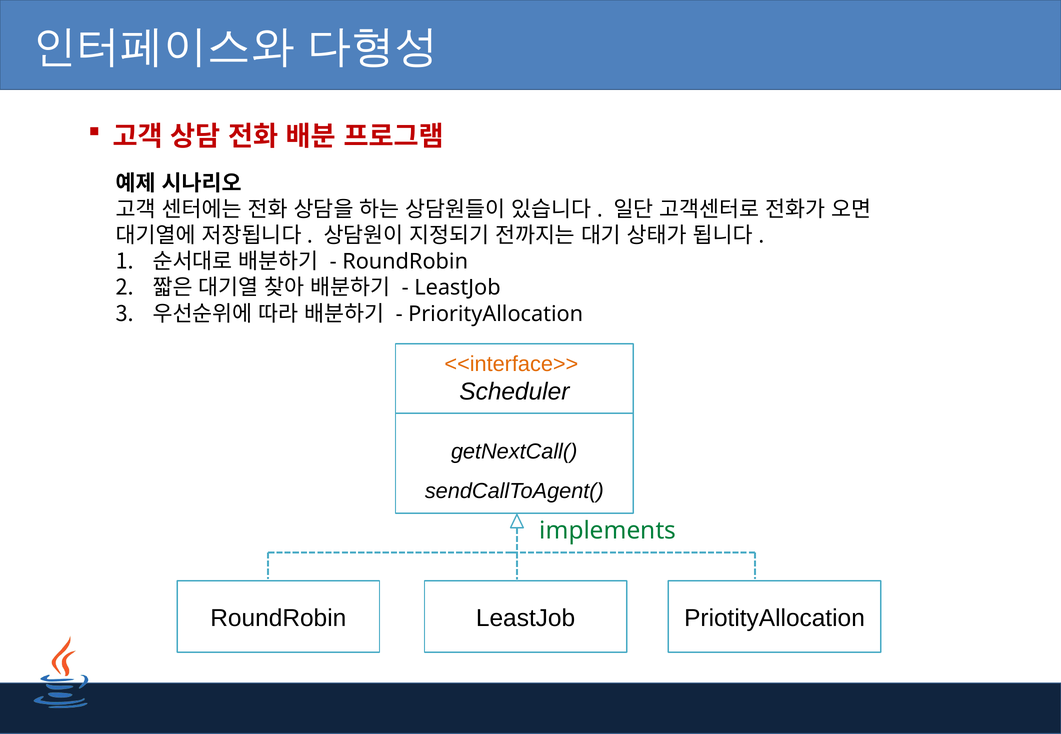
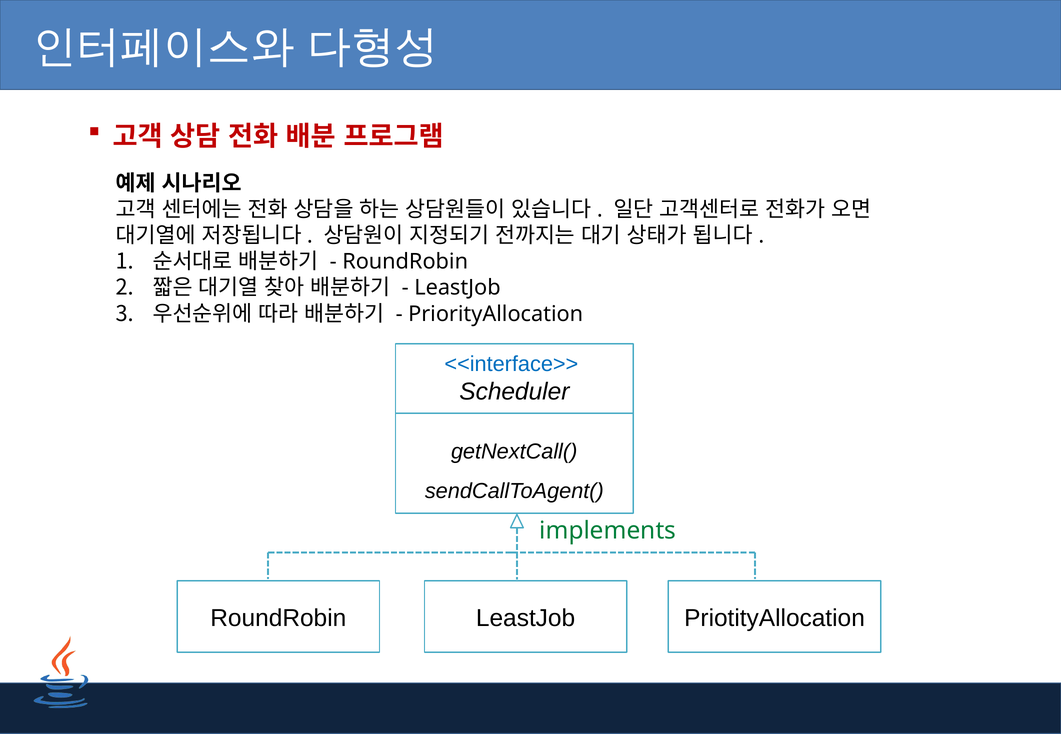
<<interface>> colour: orange -> blue (511, 364)
